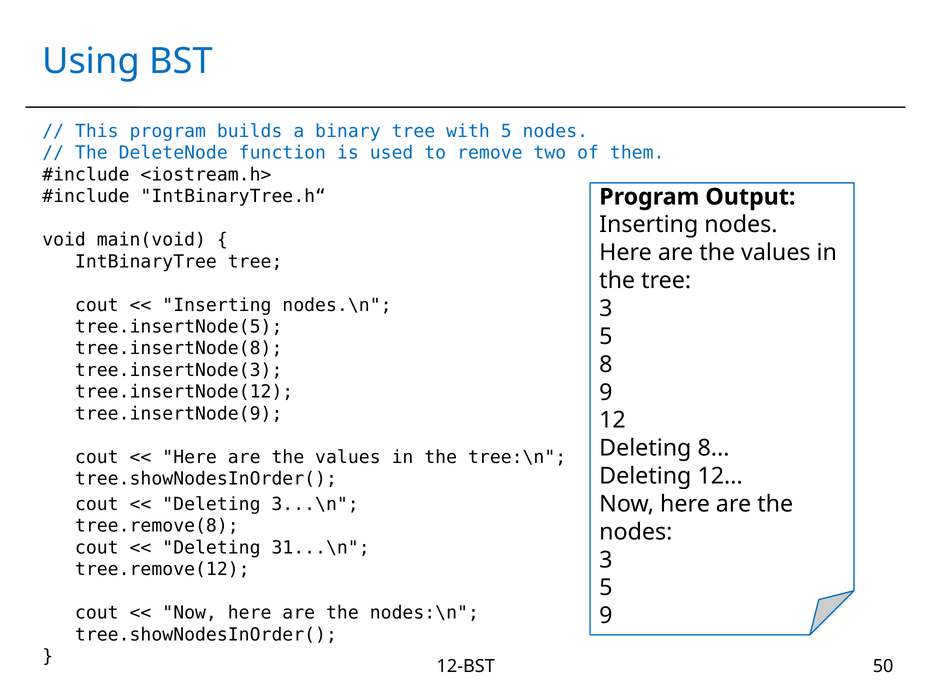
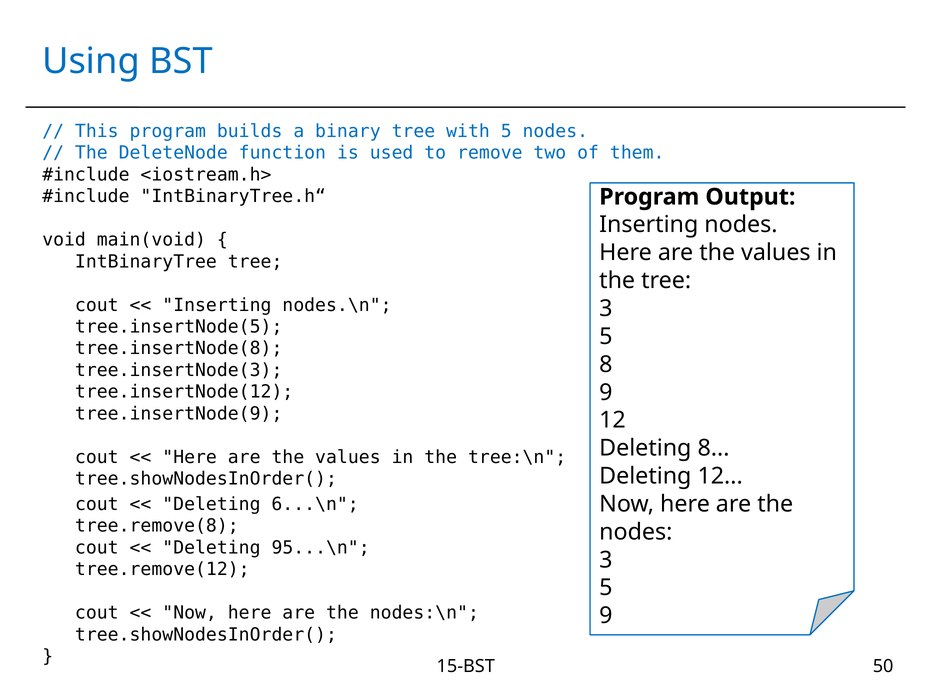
3...\n: 3...\n -> 6...\n (315, 504)
31...\n: 31...\n -> 95...\n (321, 548)
12-BST: 12-BST -> 15-BST (466, 667)
